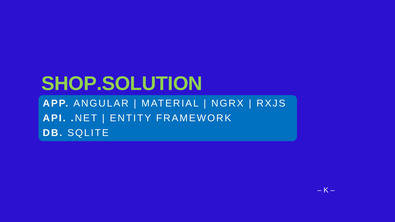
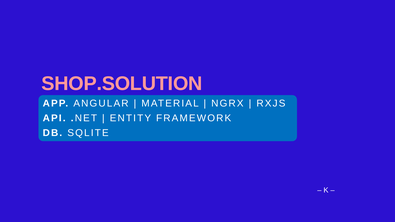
SHOP.SOLUTION colour: light green -> pink (122, 84)
